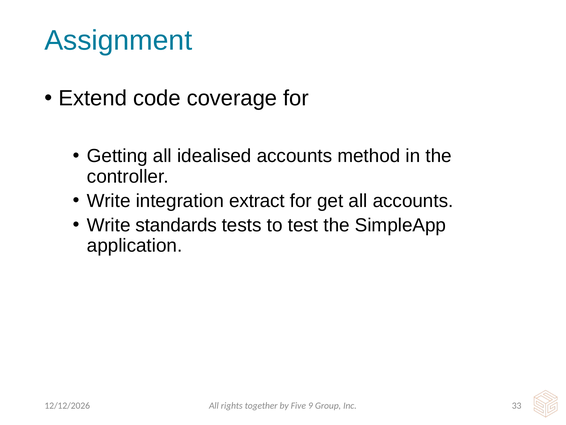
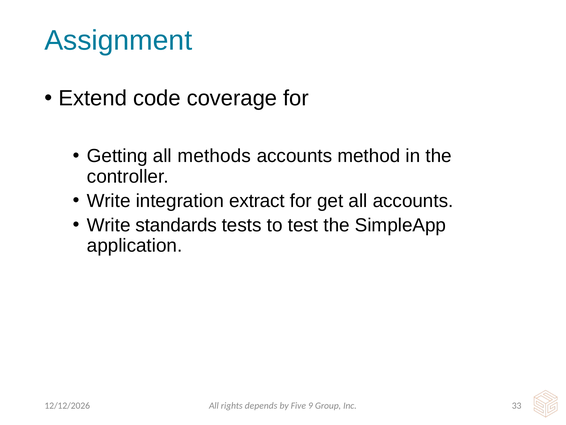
idealised: idealised -> methods (214, 156)
together: together -> depends (261, 405)
